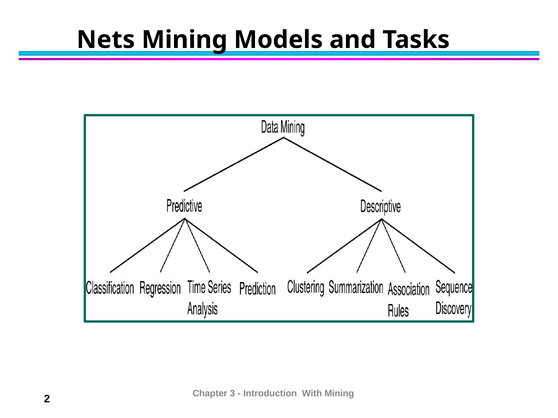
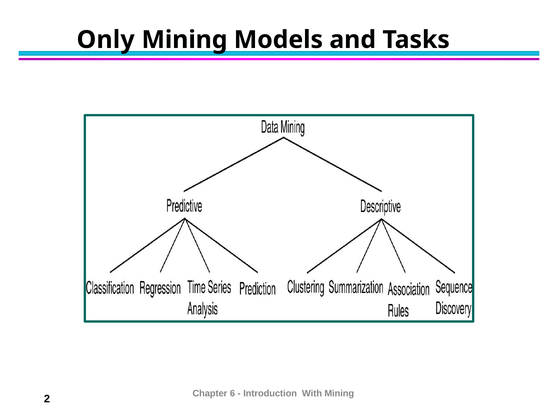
Nets: Nets -> Only (106, 40)
3: 3 -> 6 (232, 394)
